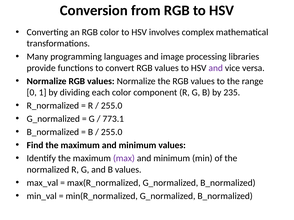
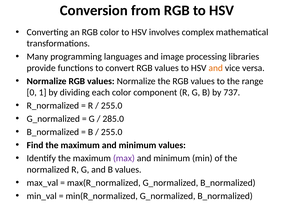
and colour: purple -> orange (216, 68)
235: 235 -> 737 (232, 93)
773.1: 773.1 -> 285.0 (113, 119)
